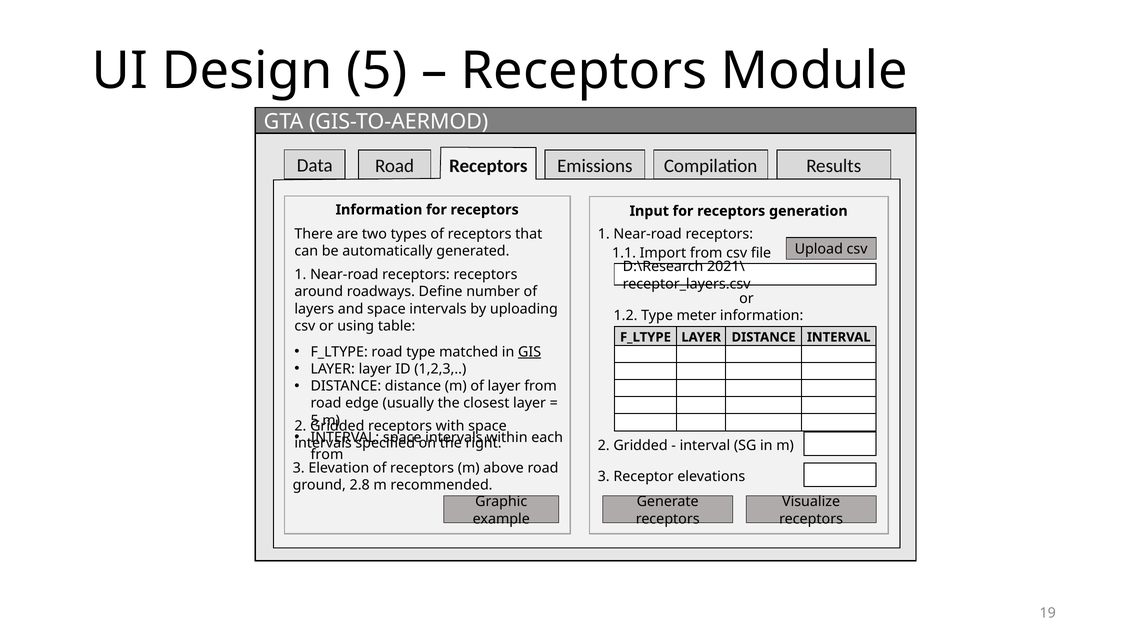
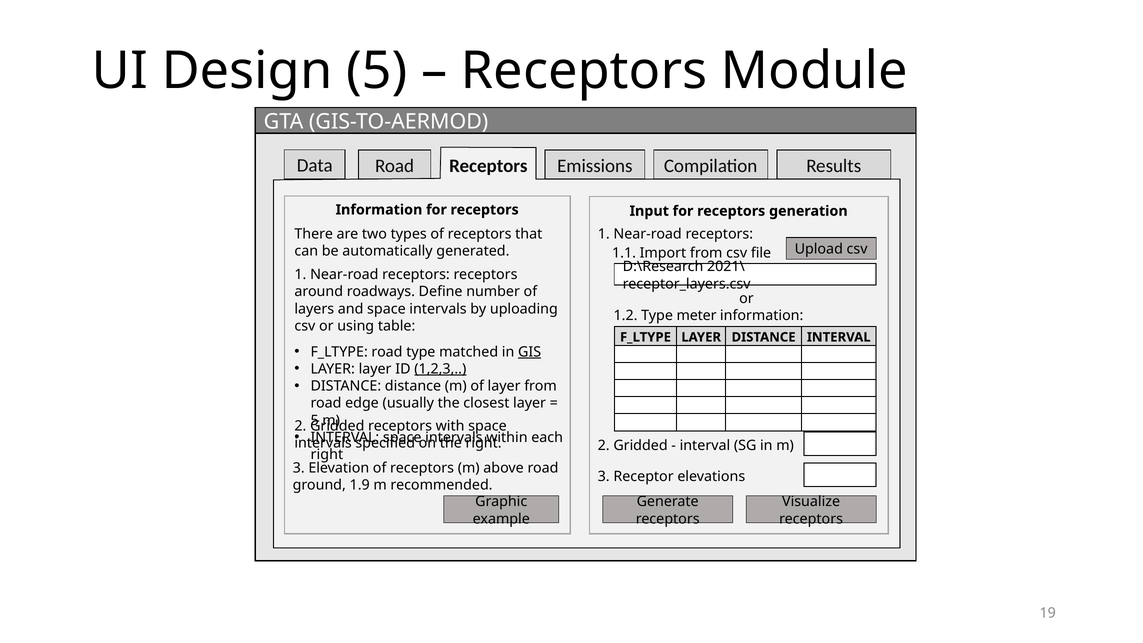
1,2,3 underline: none -> present (440, 369)
from: from -> right (327, 455)
2.8: 2.8 -> 1.9 (360, 485)
